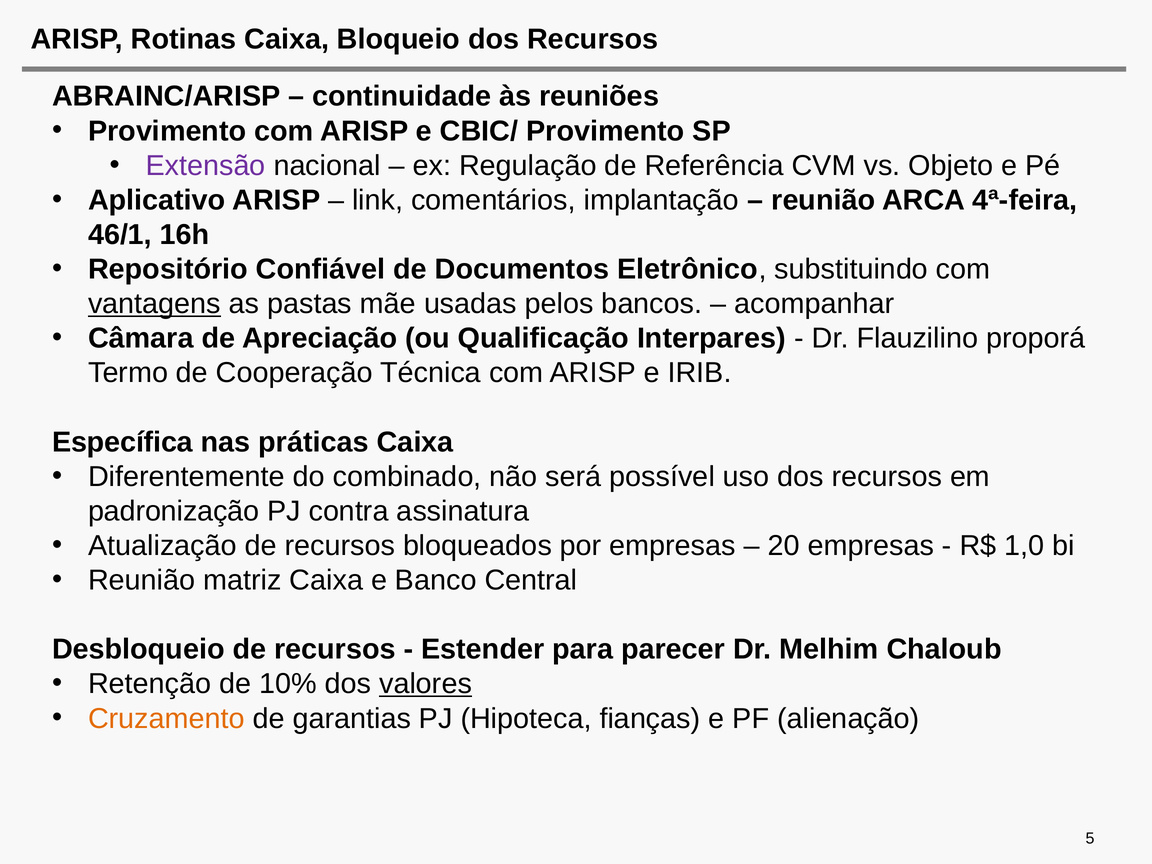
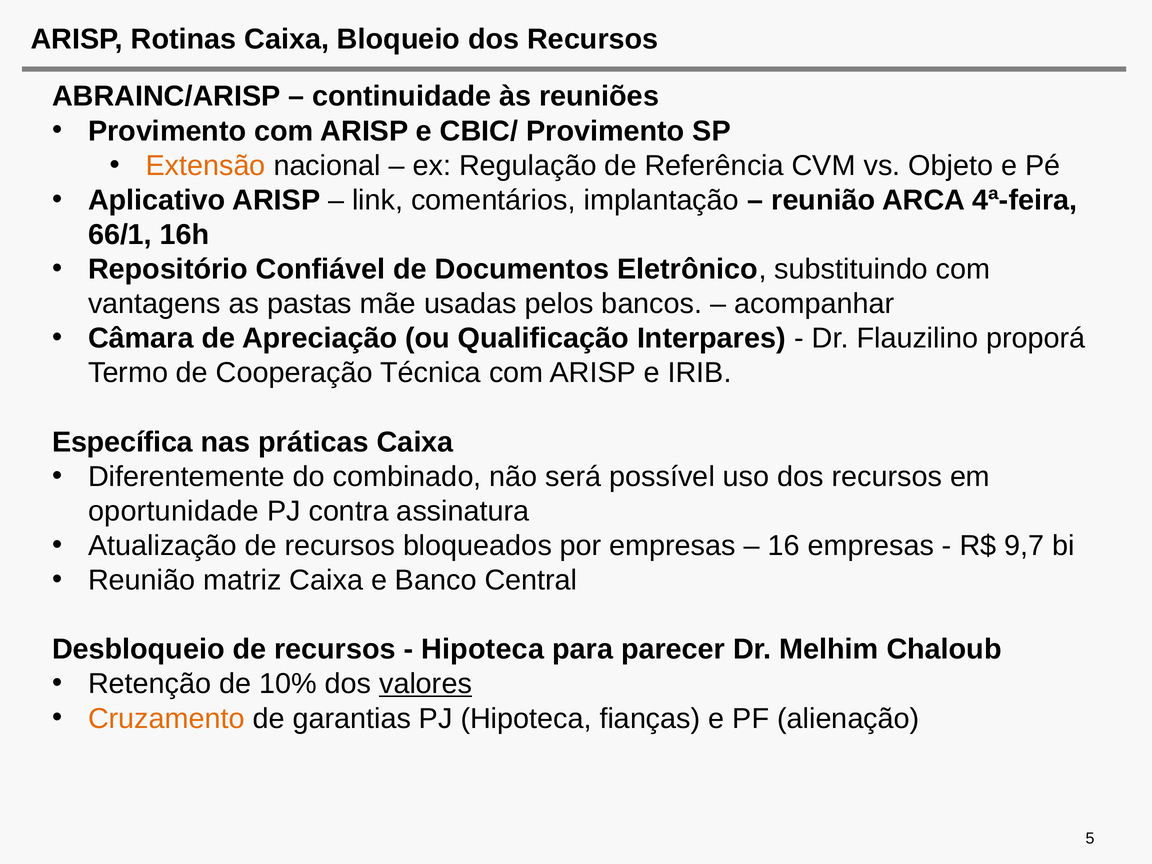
Extensão colour: purple -> orange (206, 166)
46/1: 46/1 -> 66/1 (120, 235)
vantagens underline: present -> none (154, 304)
padronização: padronização -> oportunidade (174, 511)
20: 20 -> 16 (784, 546)
1,0: 1,0 -> 9,7 (1024, 546)
Estender: Estender -> Hipoteca (483, 649)
